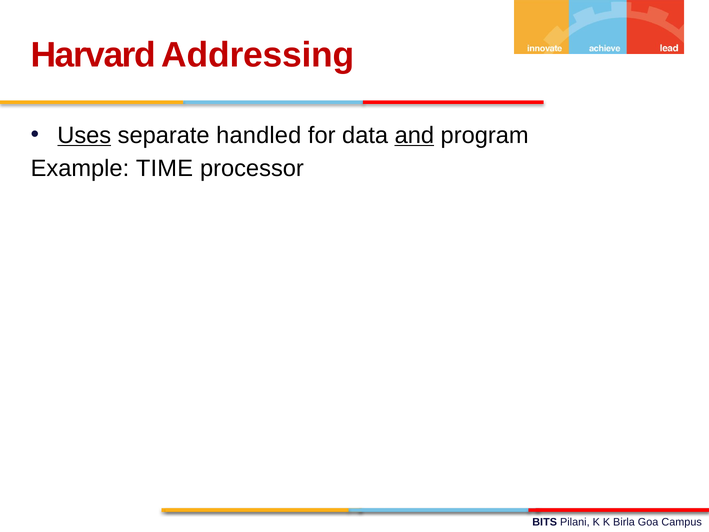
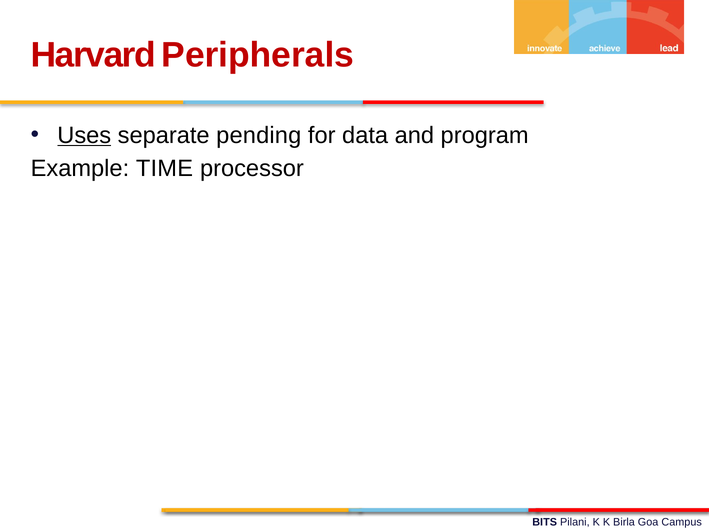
Addressing: Addressing -> Peripherals (258, 55)
handled: handled -> pending (259, 135)
and underline: present -> none (414, 135)
